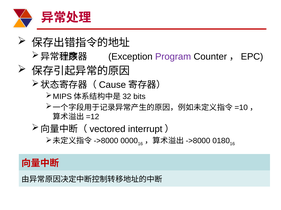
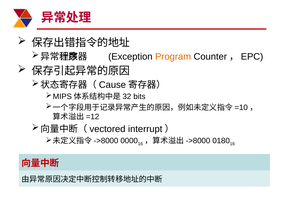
Program colour: purple -> orange (173, 57)
